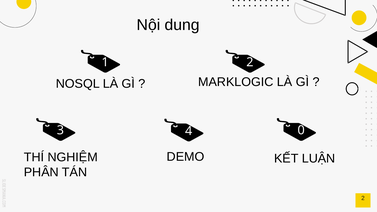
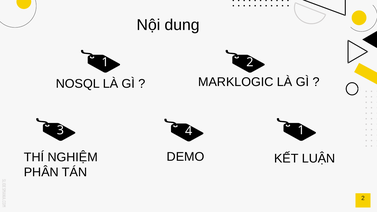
4 0: 0 -> 1 (301, 130)
